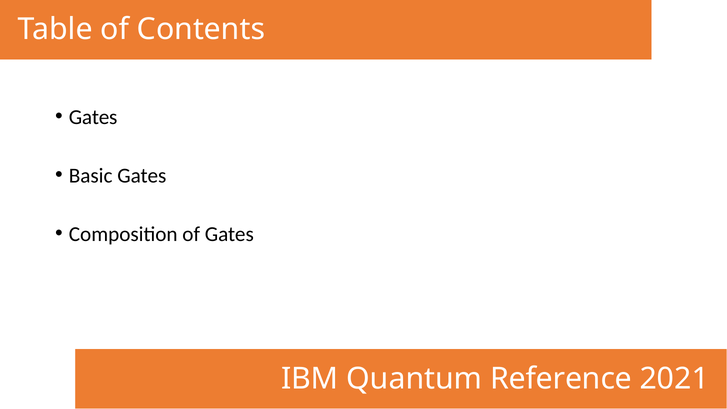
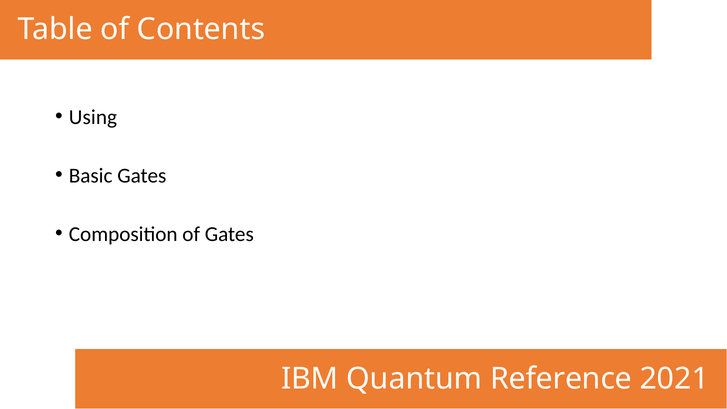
Gates: Gates -> Using (93, 117)
